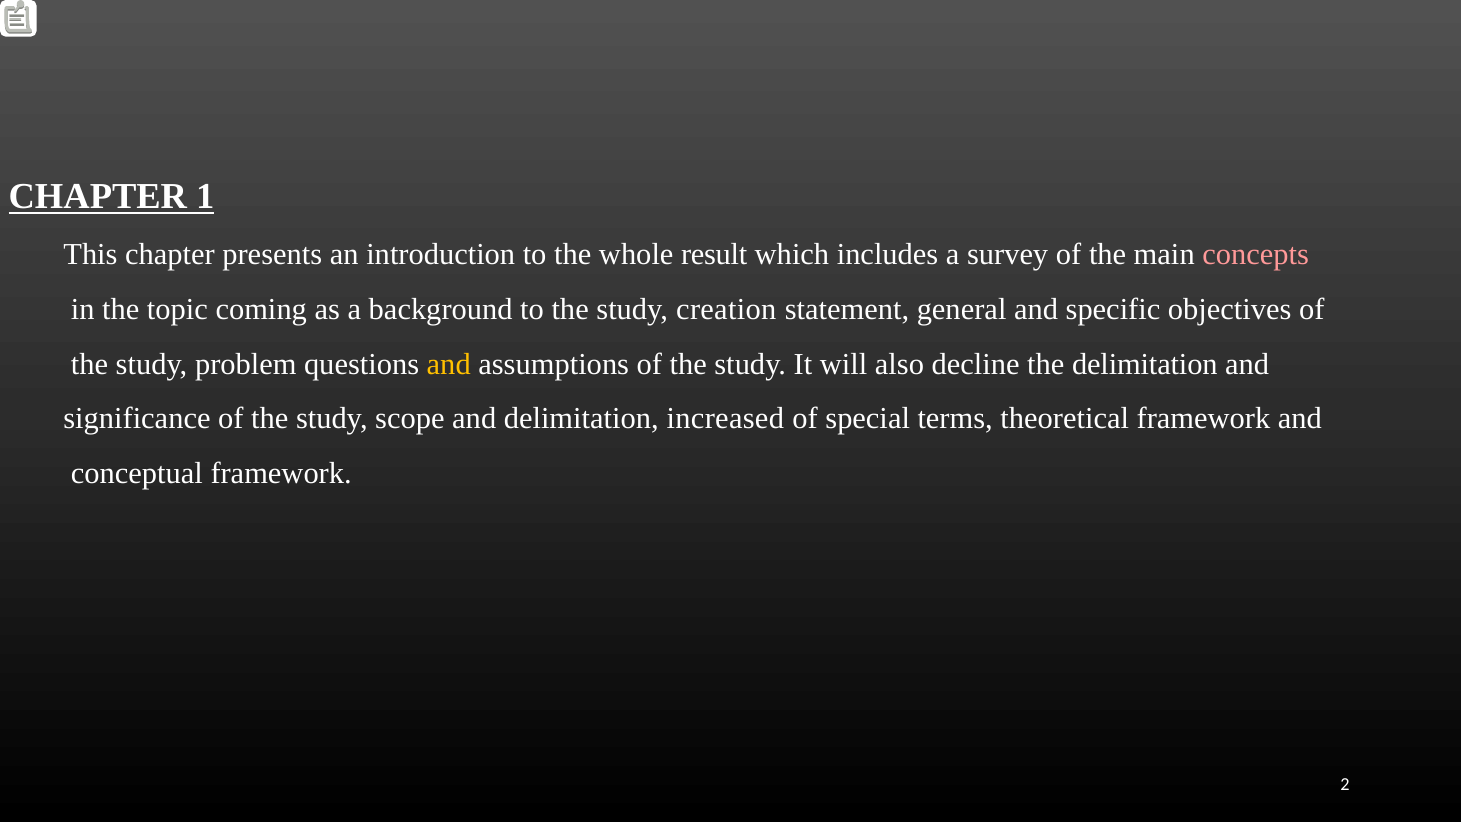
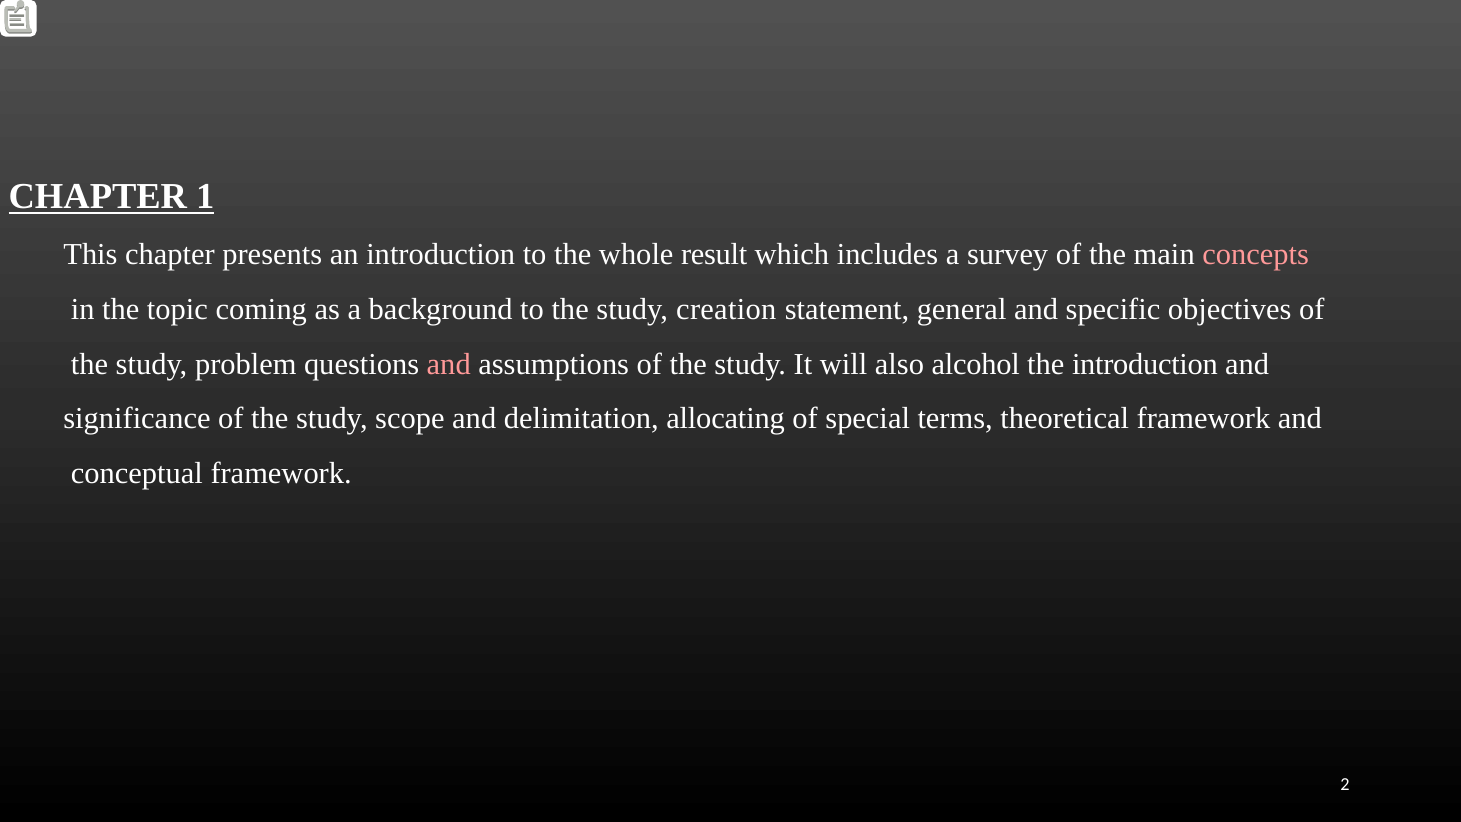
and colour: yellow -> pink (449, 364)
decline: decline -> alcohol (976, 364)
the delimitation: delimitation -> introduction (1145, 364)
increased: increased -> allocating (726, 419)
